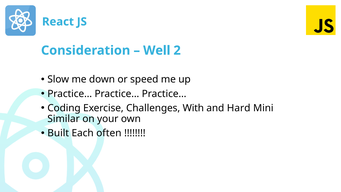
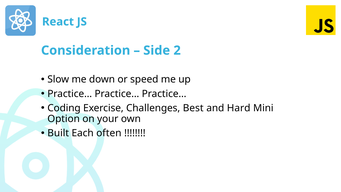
Well: Well -> Side (157, 50)
With: With -> Best (193, 108)
Similar: Similar -> Option (64, 119)
